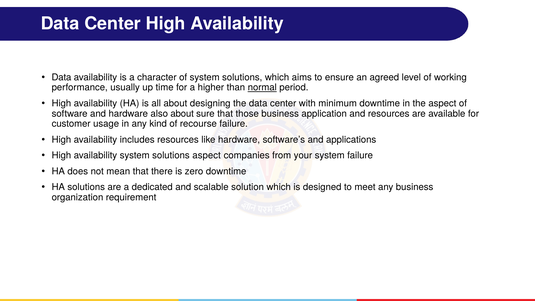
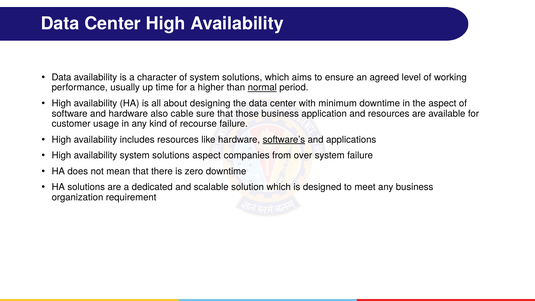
also about: about -> cable (182, 114)
software’s underline: none -> present (284, 140)
your: your -> over (303, 155)
